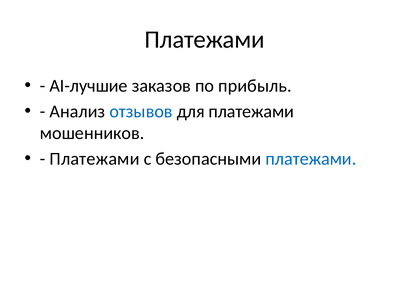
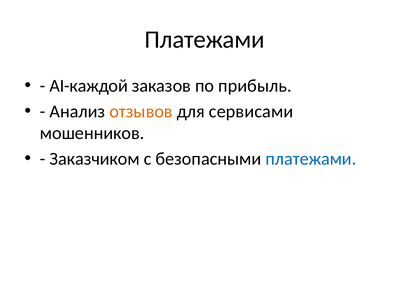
AI-лучшие: AI-лучшие -> AI-каждой (89, 86)
отзывов colour: blue -> orange (141, 111)
для платежами: платежами -> сервисами (251, 111)
Платежами: Платежами -> Заказчиком (95, 159)
